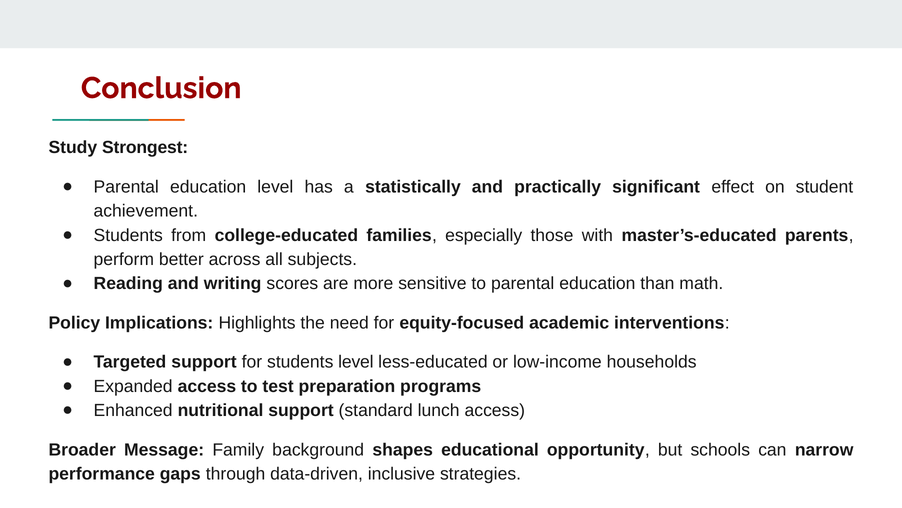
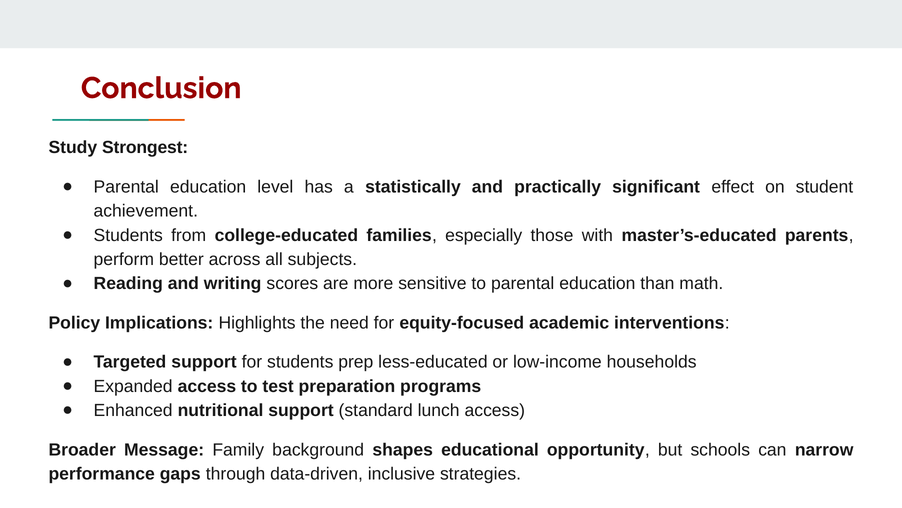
students level: level -> prep (356, 362)
